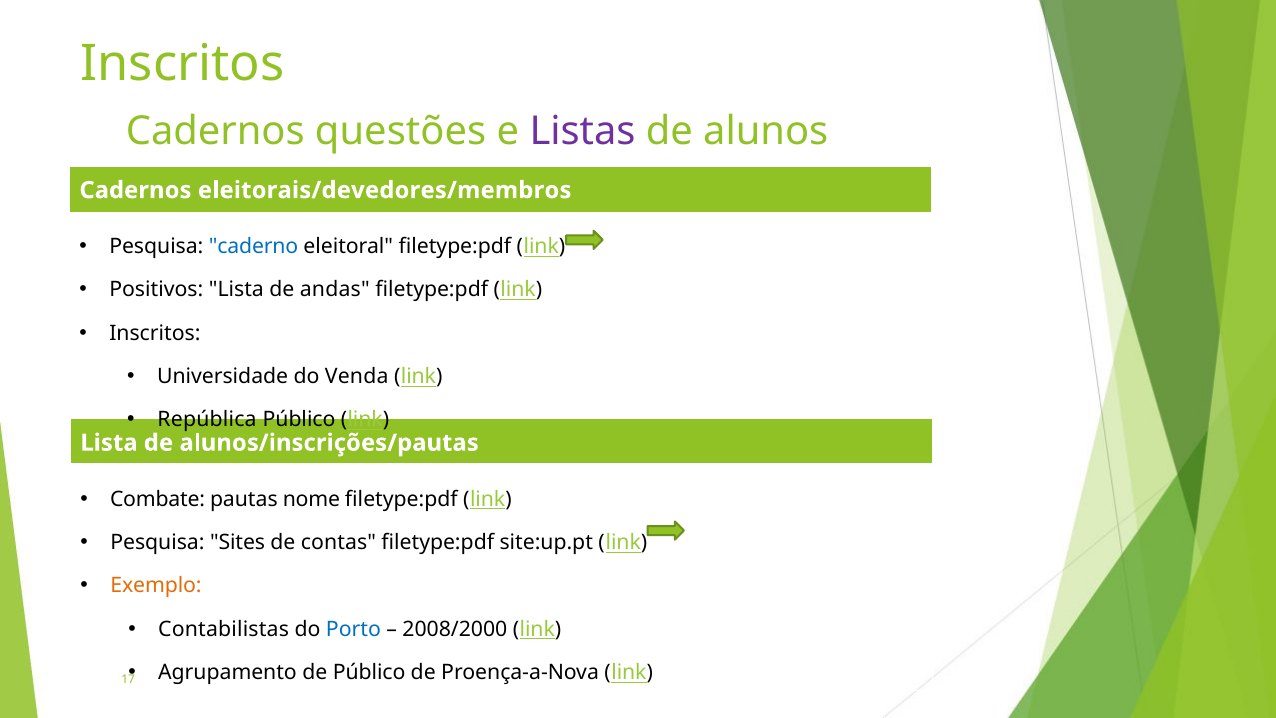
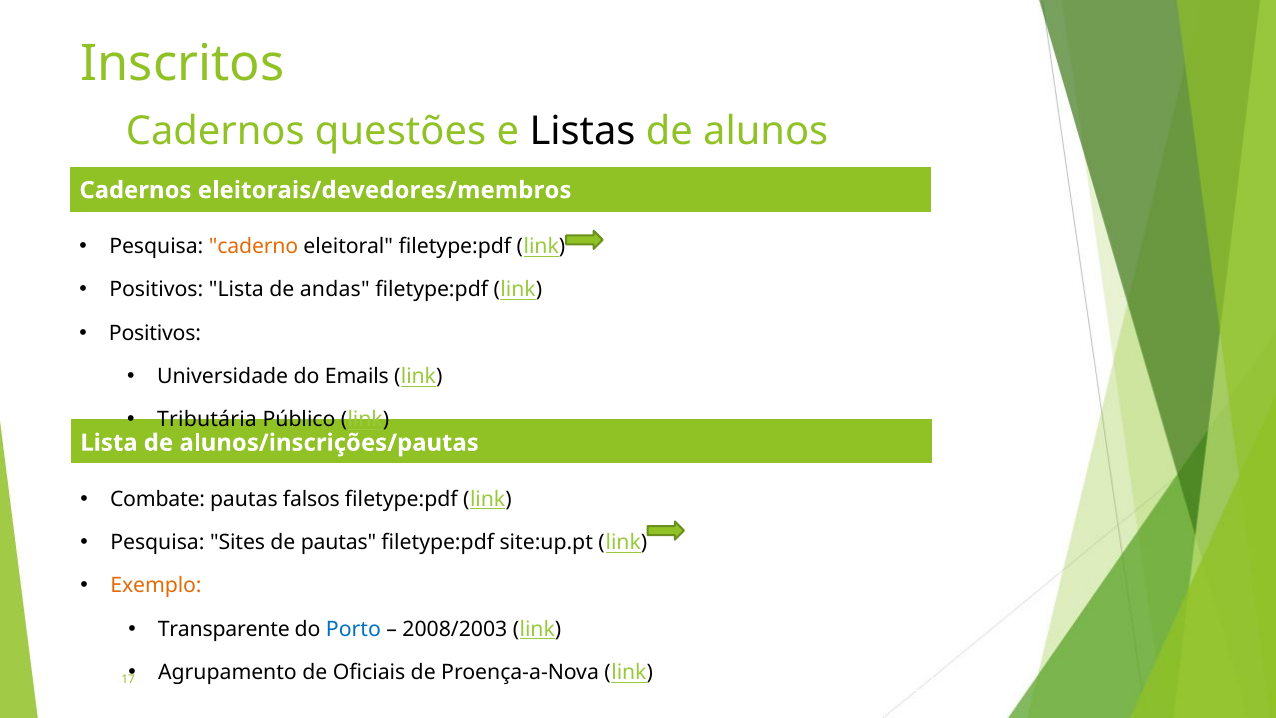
Listas colour: purple -> black (583, 131)
caderno colour: blue -> orange (254, 246)
Inscritos: Inscritos -> Positivos (155, 333)
Venda: Venda -> Emails (357, 376)
República: República -> Tributária (207, 420)
nome: nome -> falsos (311, 499)
de contas: contas -> pautas (339, 542)
Contabilistas: Contabilistas -> Transparente (224, 629)
2008/2000: 2008/2000 -> 2008/2003 (455, 629)
de Público: Público -> Oficiais (369, 672)
